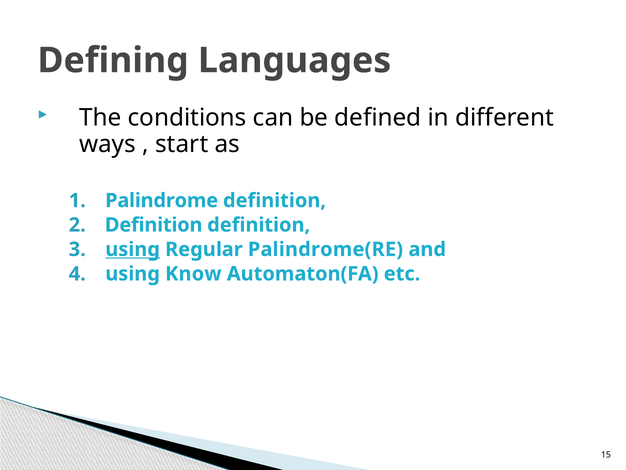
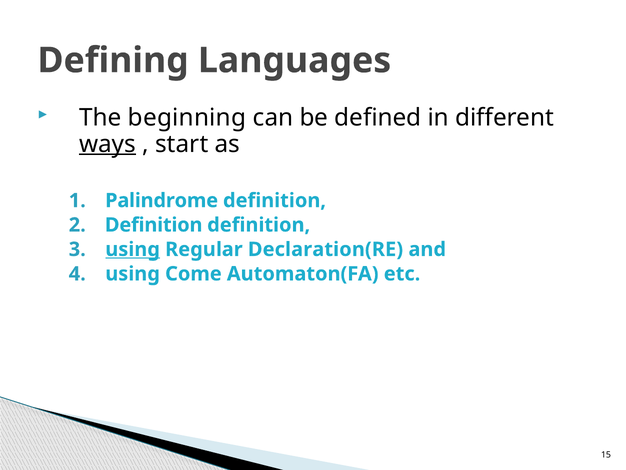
conditions: conditions -> beginning (187, 118)
ways underline: none -> present (108, 144)
Palindrome(RE: Palindrome(RE -> Declaration(RE (325, 249)
Know: Know -> Come (193, 274)
